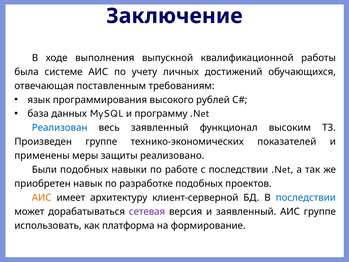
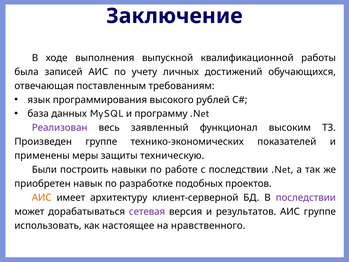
системе: системе -> записей (64, 72)
Реализован colour: blue -> purple (60, 128)
реализовано: реализовано -> техническую (172, 156)
Были подобных: подобных -> построить (84, 170)
последствии colour: blue -> purple (306, 197)
и заявленный: заявленный -> результатов (246, 211)
платформа: платформа -> настоящее (128, 225)
формирование: формирование -> нравственного (208, 225)
